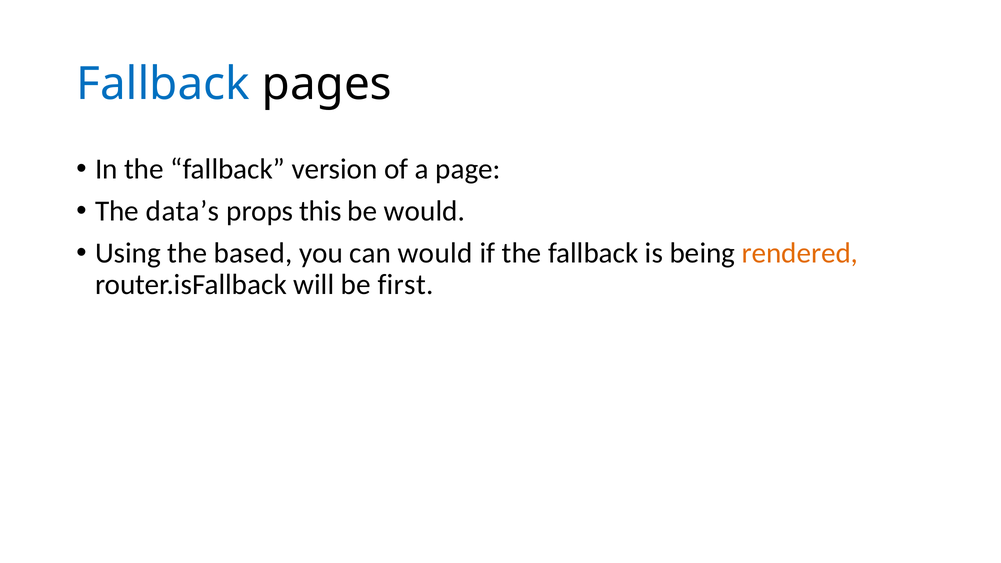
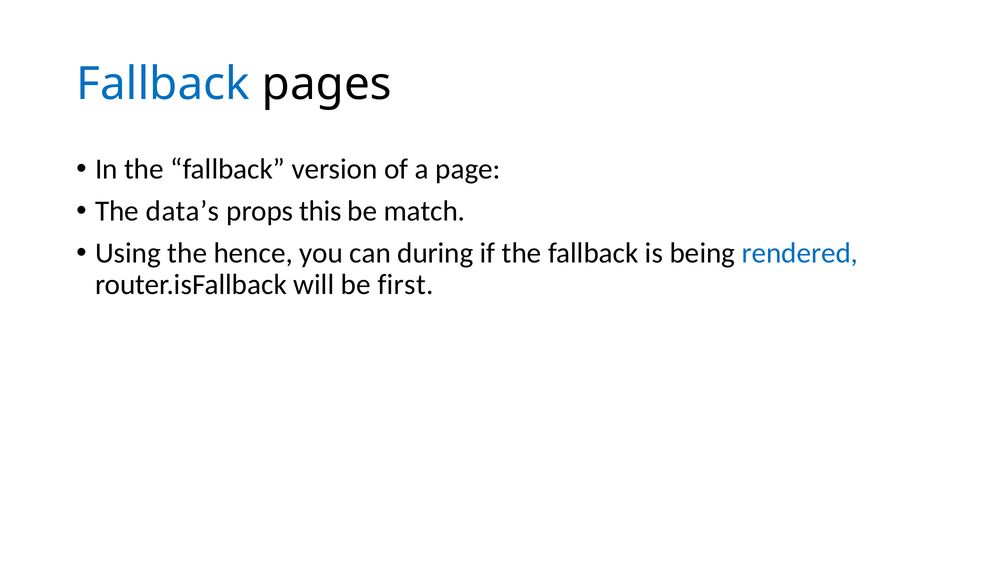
be would: would -> match (425, 211)
based: based -> hence (253, 253)
can would: would -> during (435, 253)
rendered colour: orange -> blue (800, 253)
